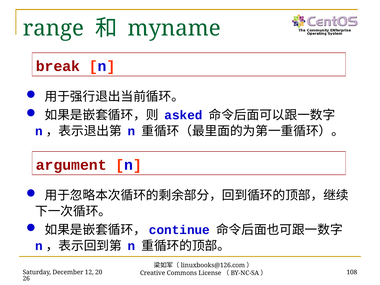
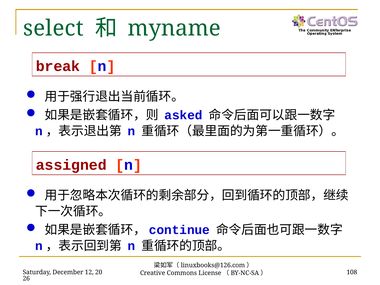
range: range -> select (53, 28)
argument: argument -> assigned (71, 165)
